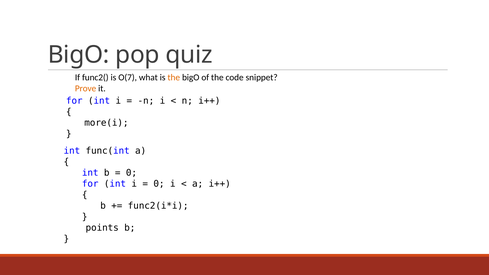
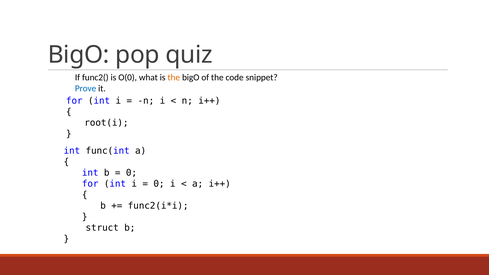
O(7: O(7 -> O(0 (128, 78)
Prove colour: orange -> blue (86, 89)
more(i: more(i -> root(i (106, 123)
points: points -> struct (102, 228)
